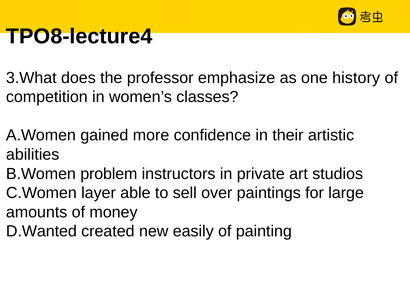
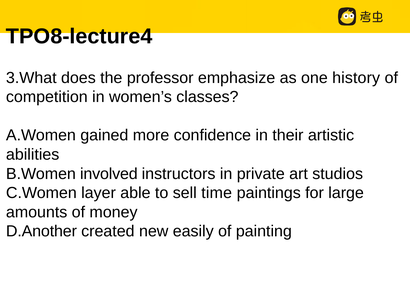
problem: problem -> involved (109, 174)
over: over -> time (217, 193)
D.Wanted: D.Wanted -> D.Another (41, 232)
